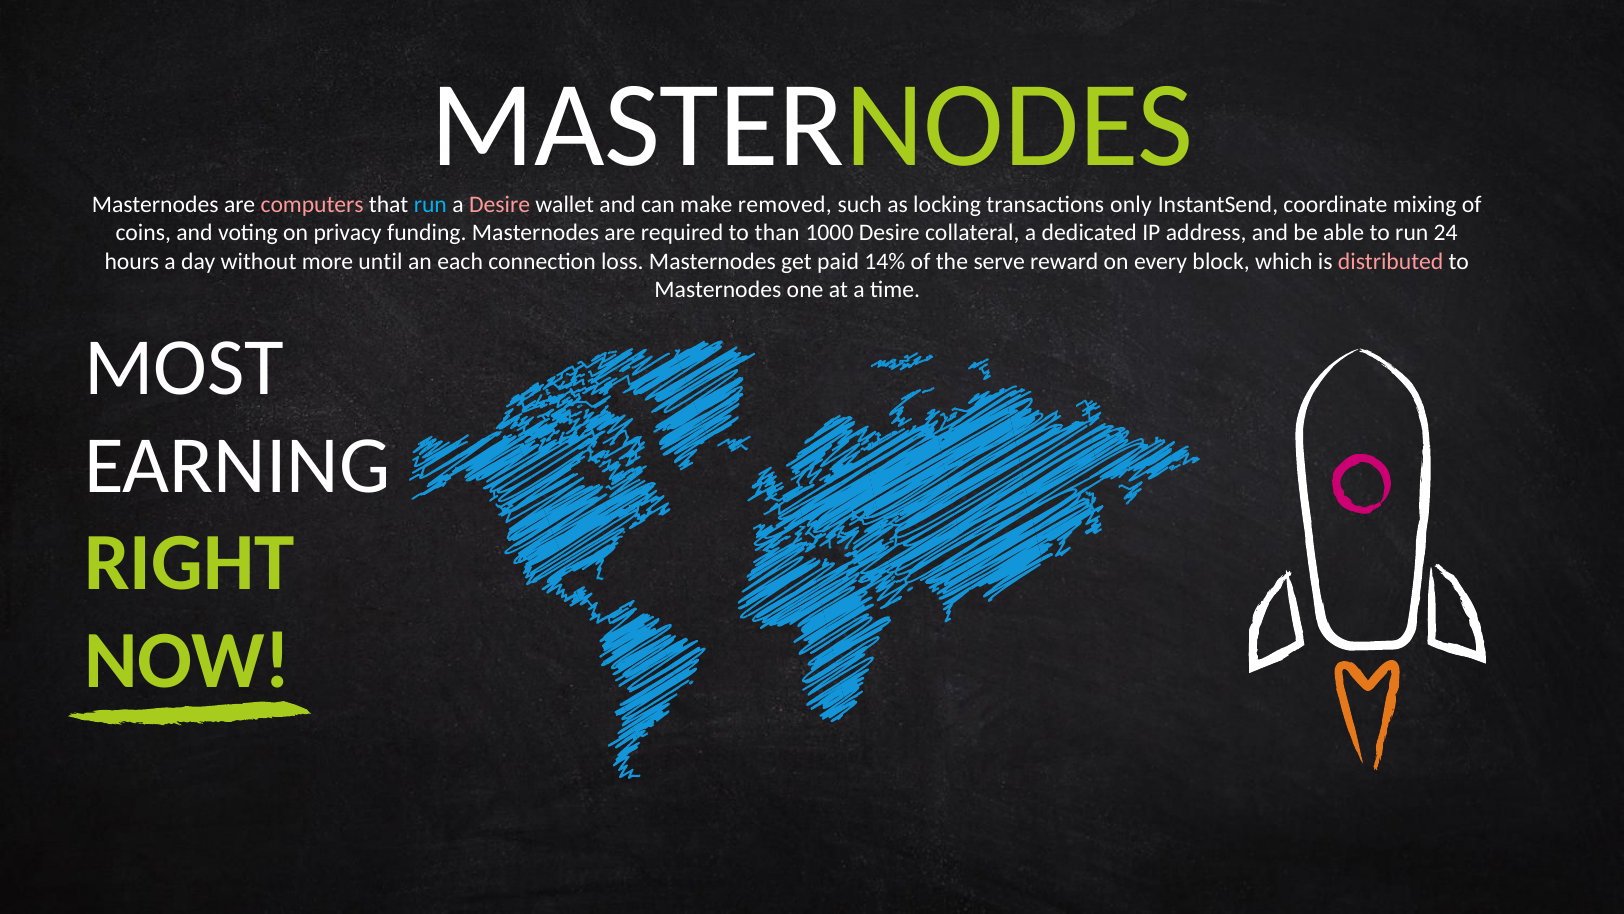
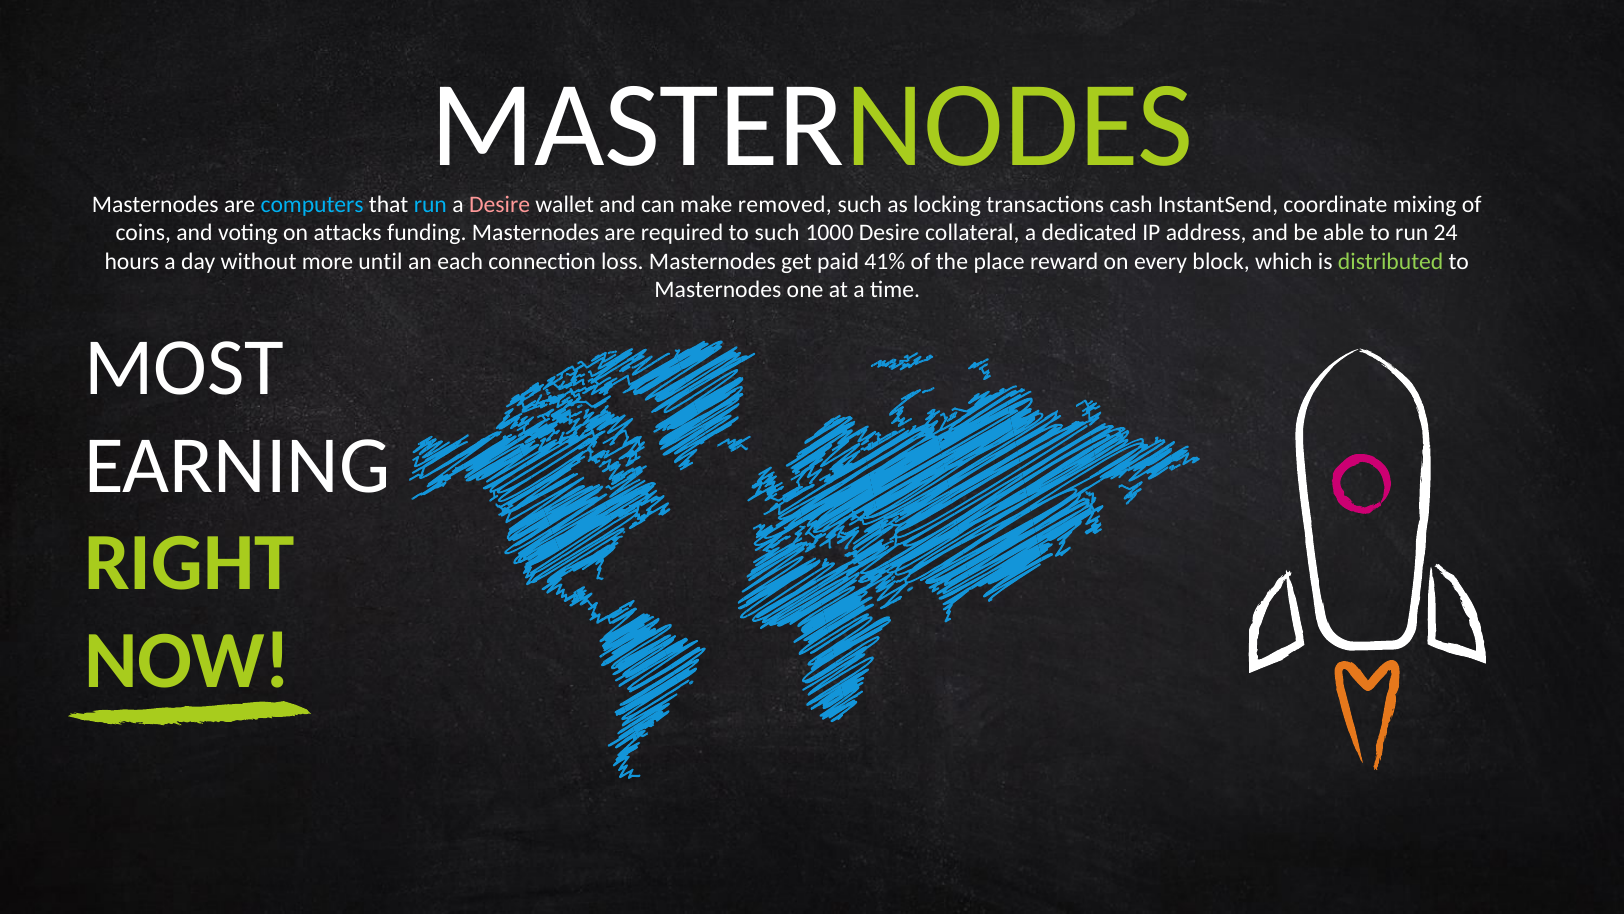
computers colour: pink -> light blue (312, 204)
only: only -> cash (1131, 204)
privacy: privacy -> attacks (348, 233)
to than: than -> such (777, 233)
14%: 14% -> 41% (885, 261)
serve: serve -> place (999, 261)
distributed colour: pink -> light green (1391, 261)
